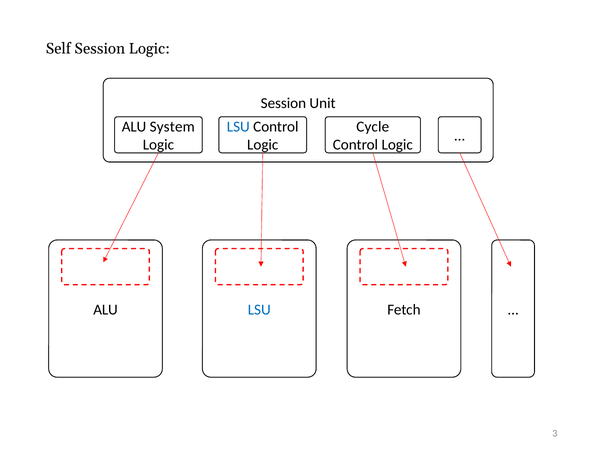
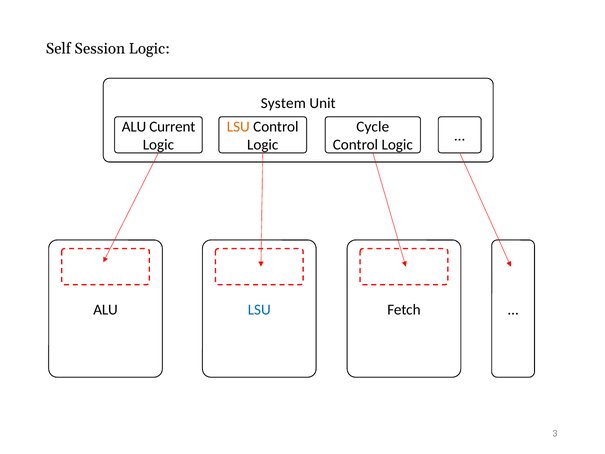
Session: Session -> System (283, 103)
System: System -> Current (172, 127)
LSU colour: blue -> orange (238, 127)
